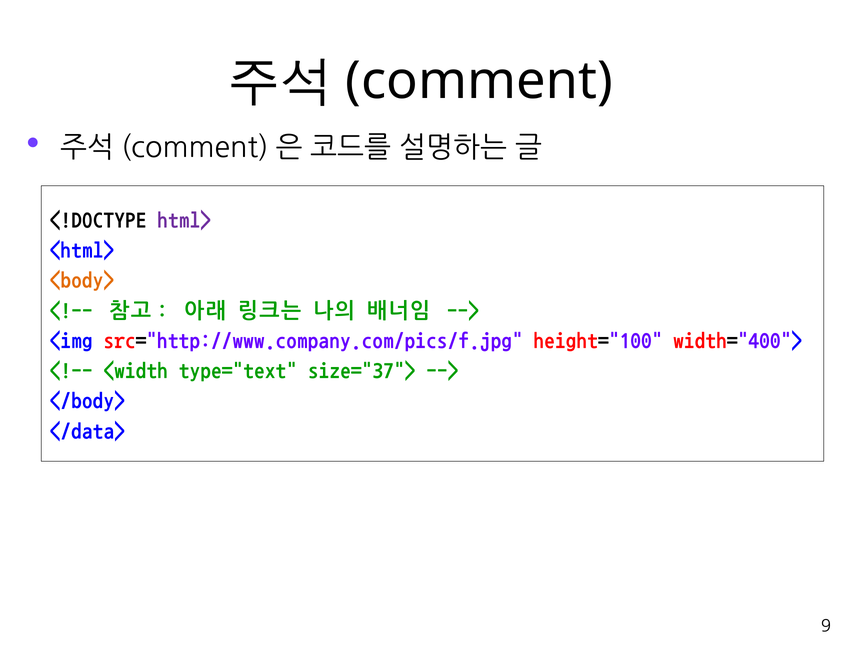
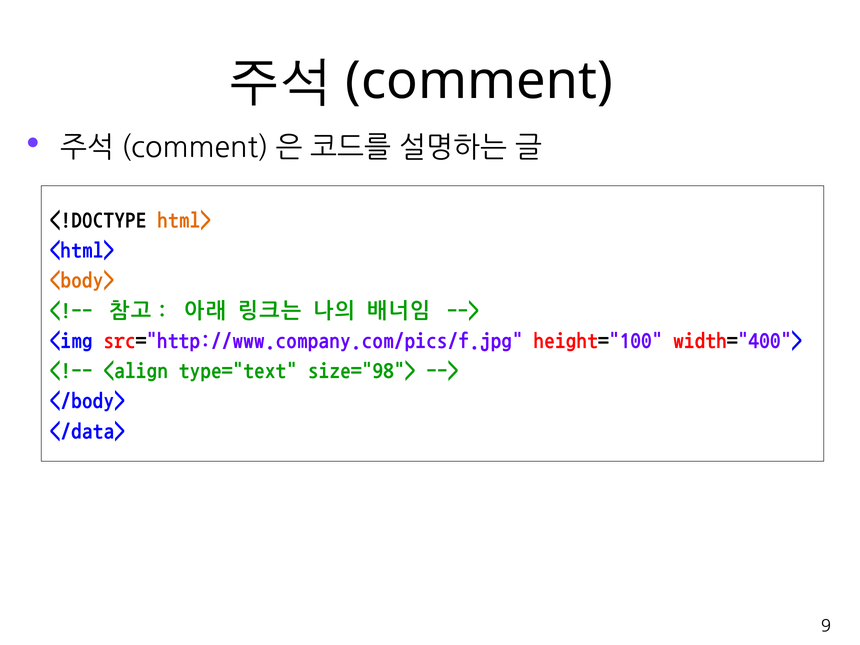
html> colour: purple -> orange (184, 220)
<width: <width -> <align (136, 370)
size="37">: size="37"> -> size="98"> (362, 370)
